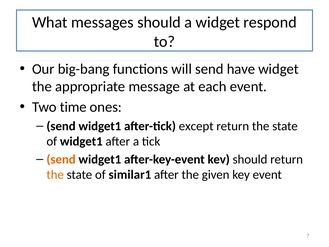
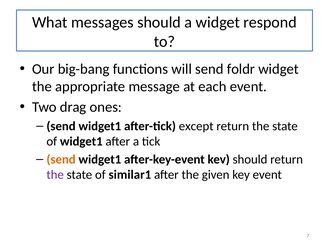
have: have -> foldr (241, 69)
time: time -> drag (73, 107)
the colour: orange -> purple (55, 175)
